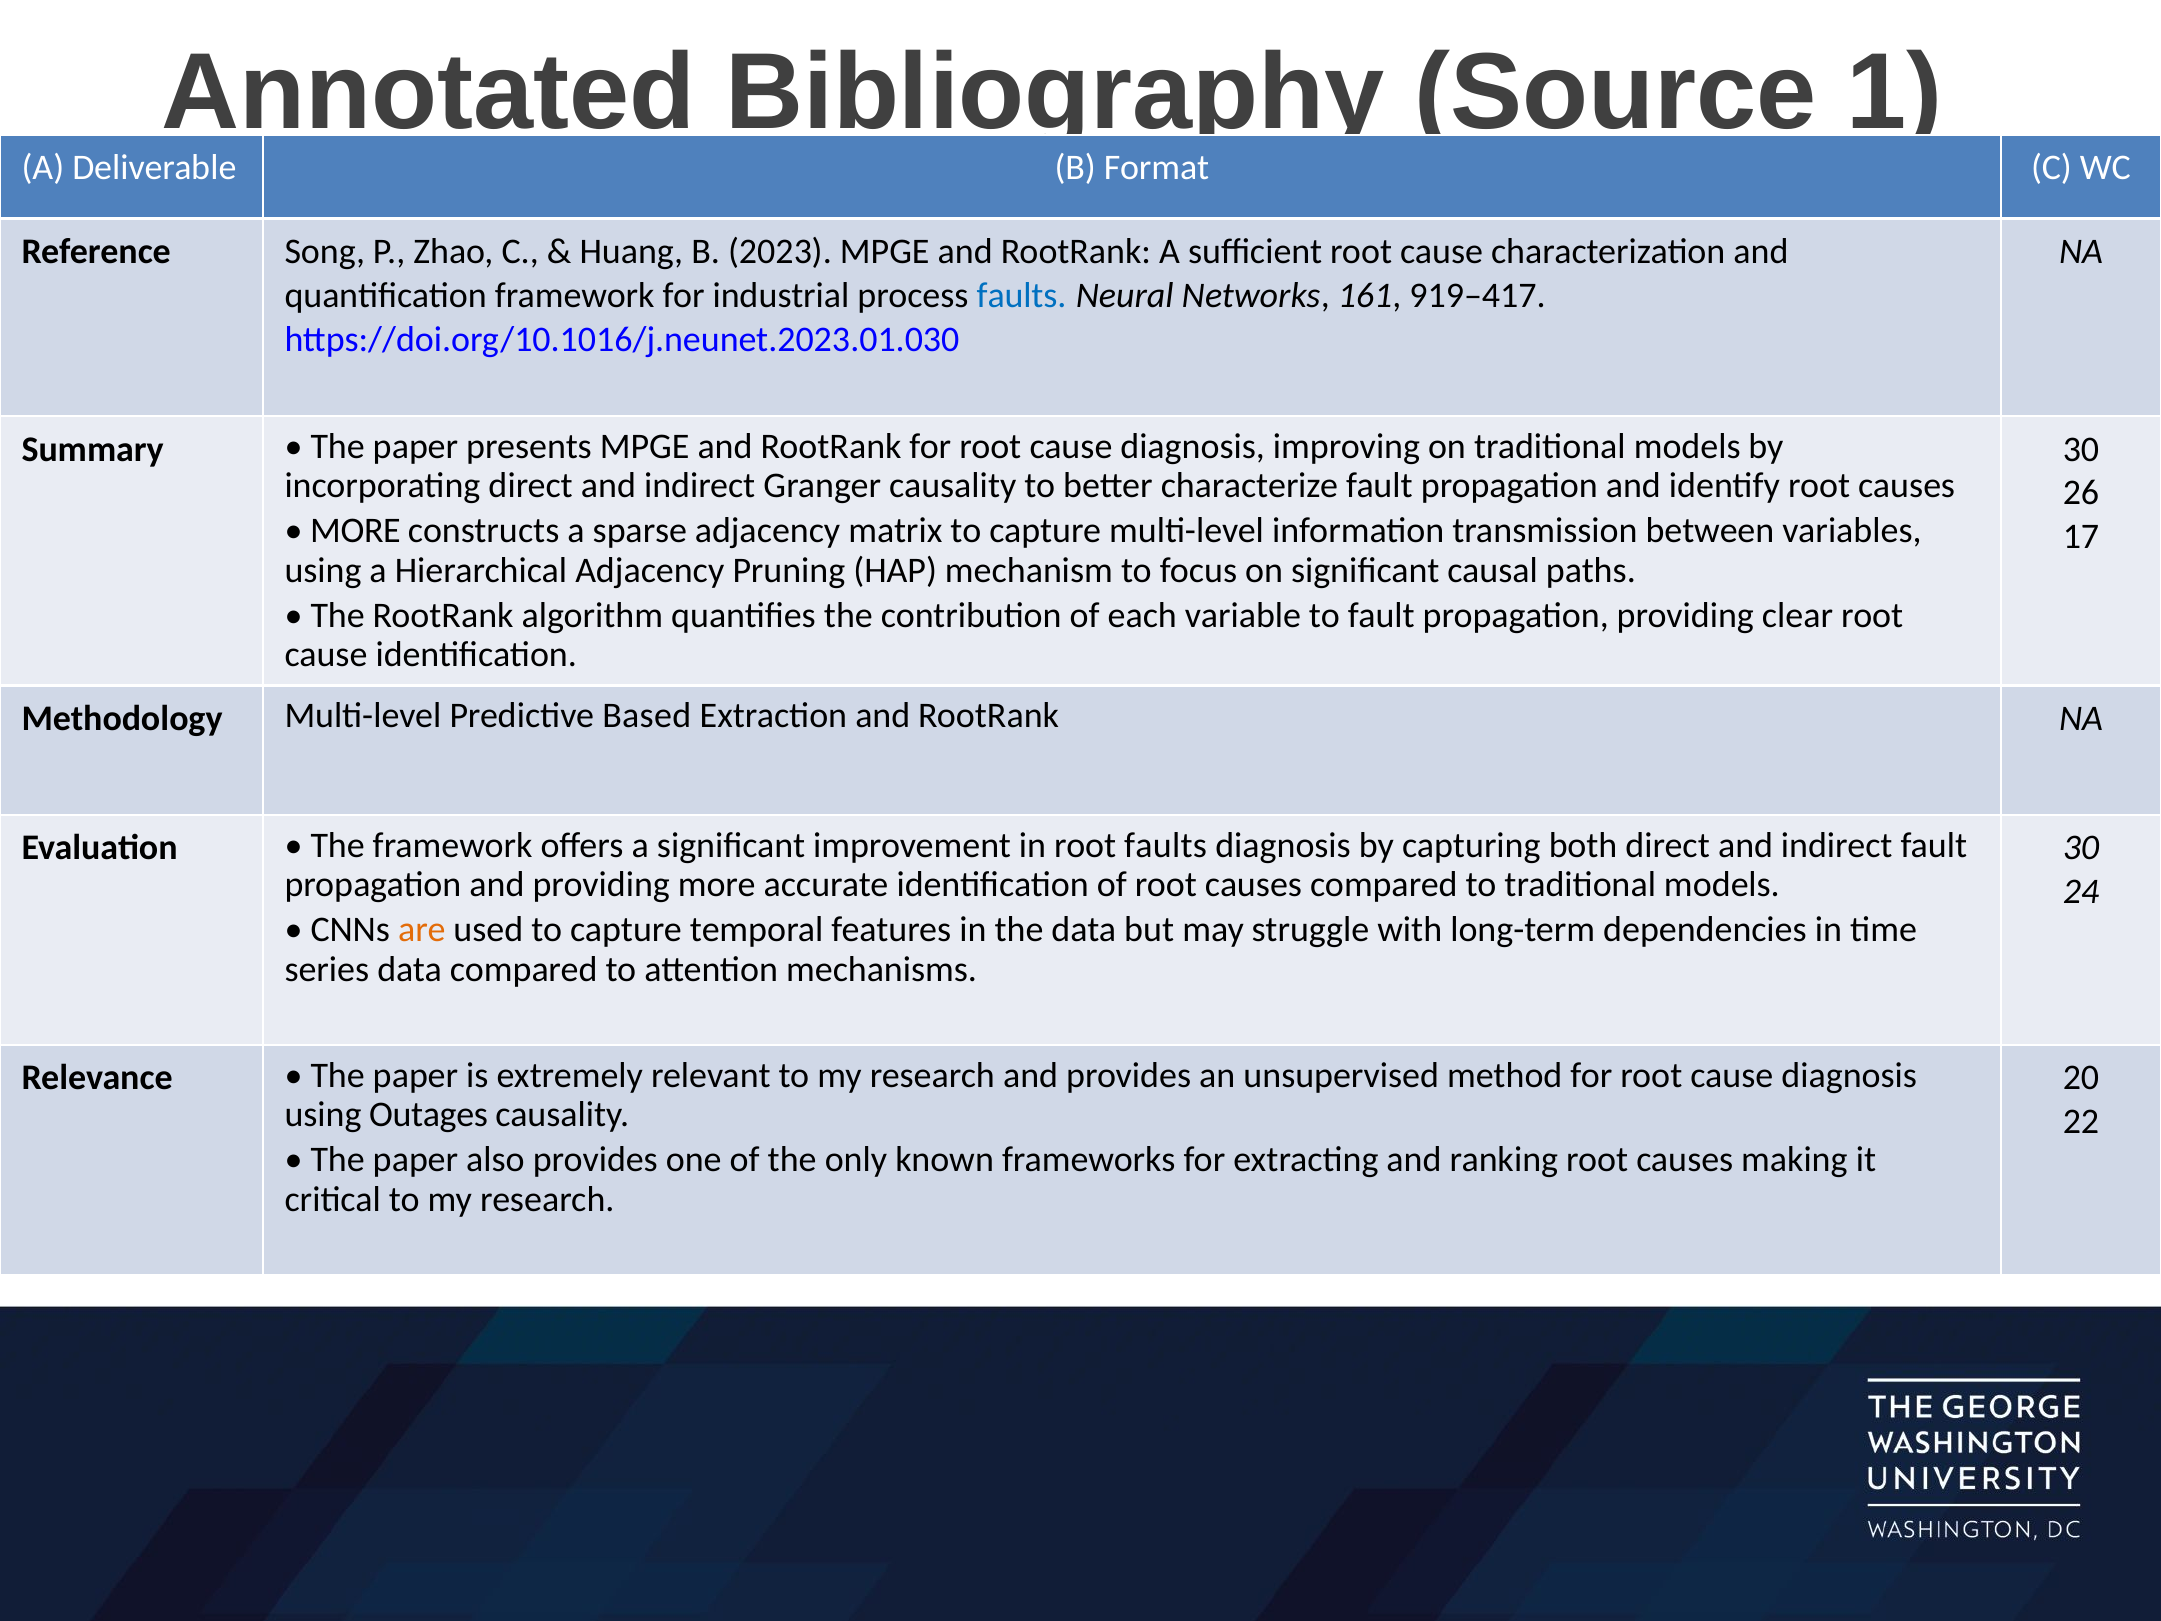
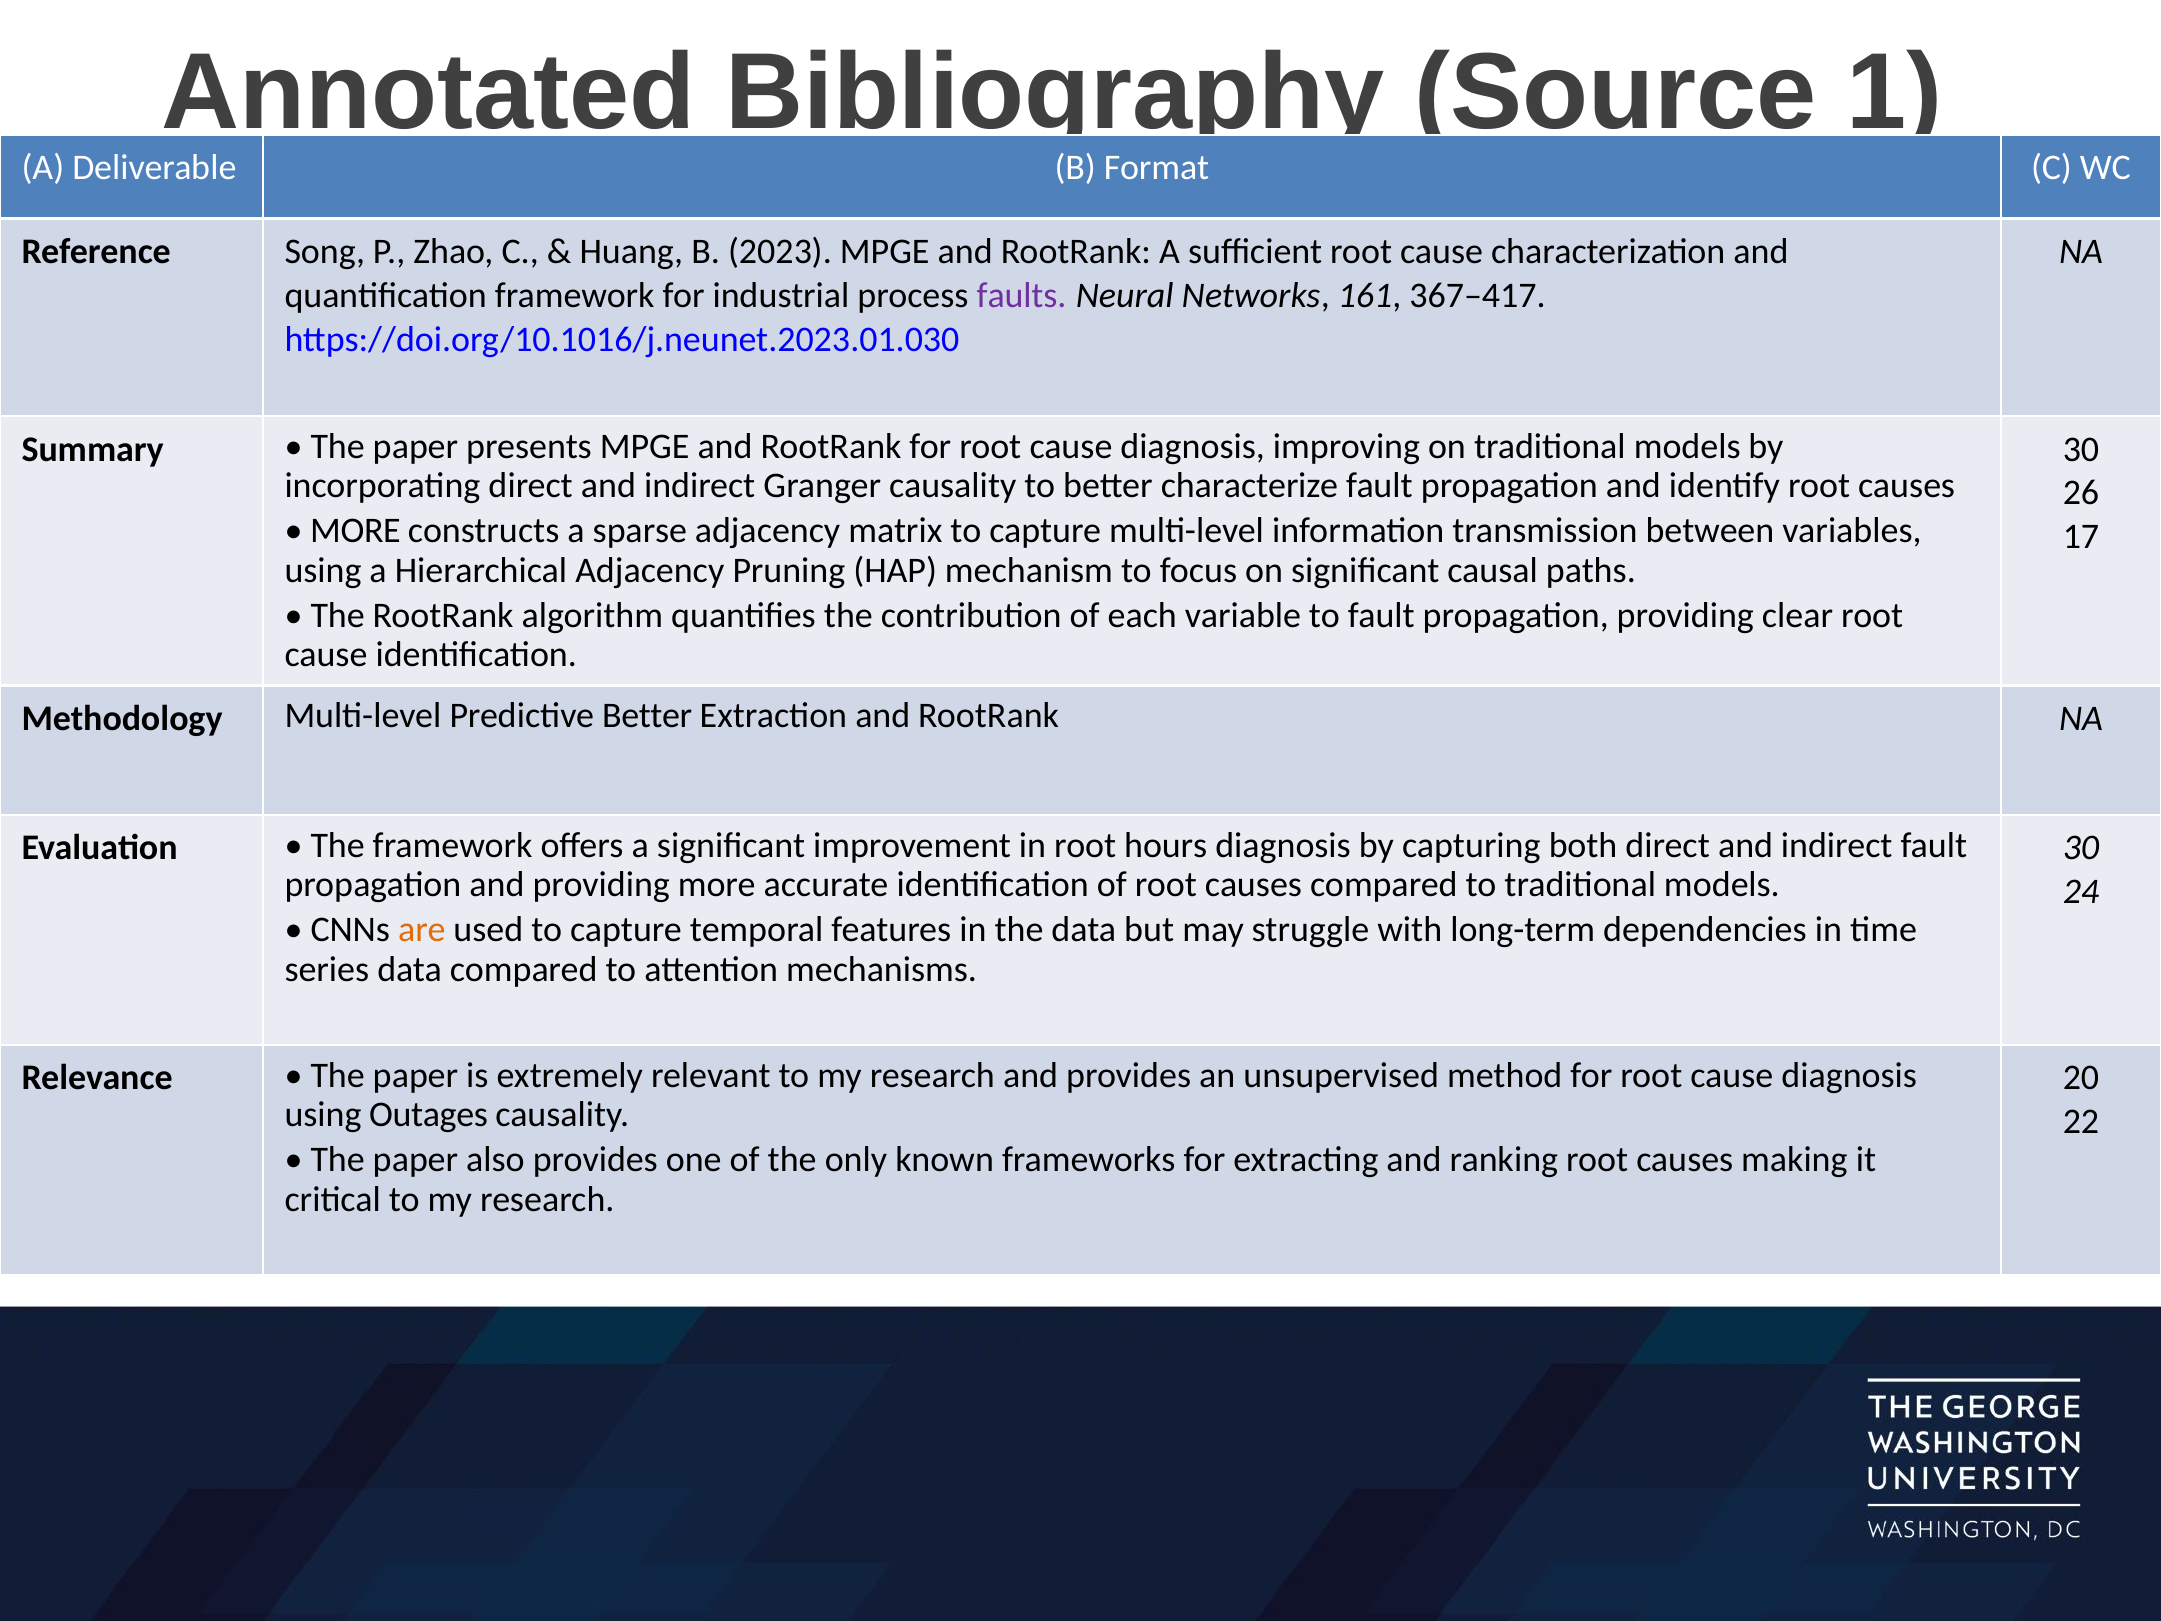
faults colour: blue -> purple (1022, 296)
919–417: 919–417 -> 367–417 (1478, 296)
Predictive Based: Based -> Better (647, 716)
root faults: faults -> hours (1166, 845)
